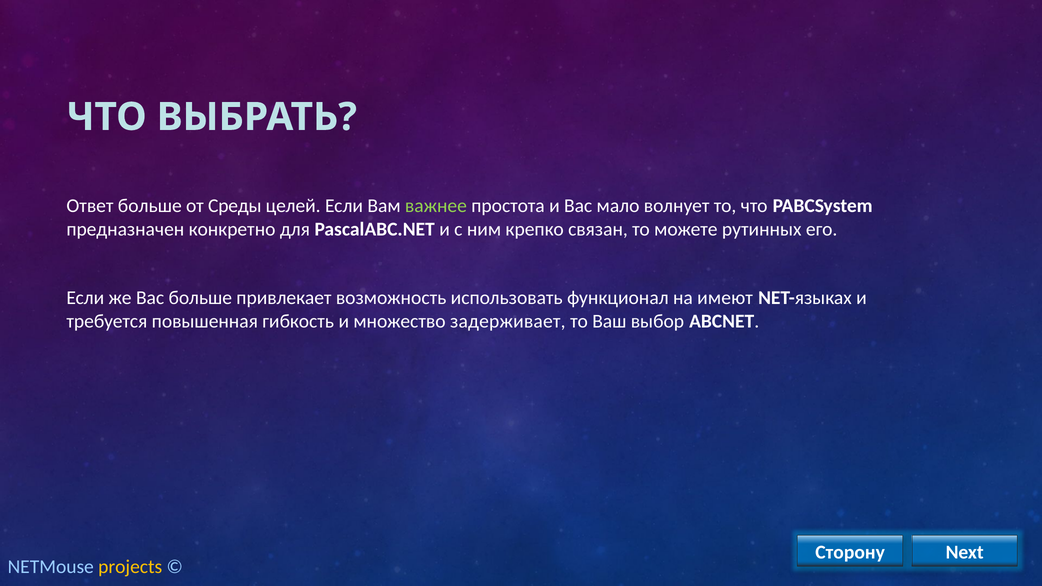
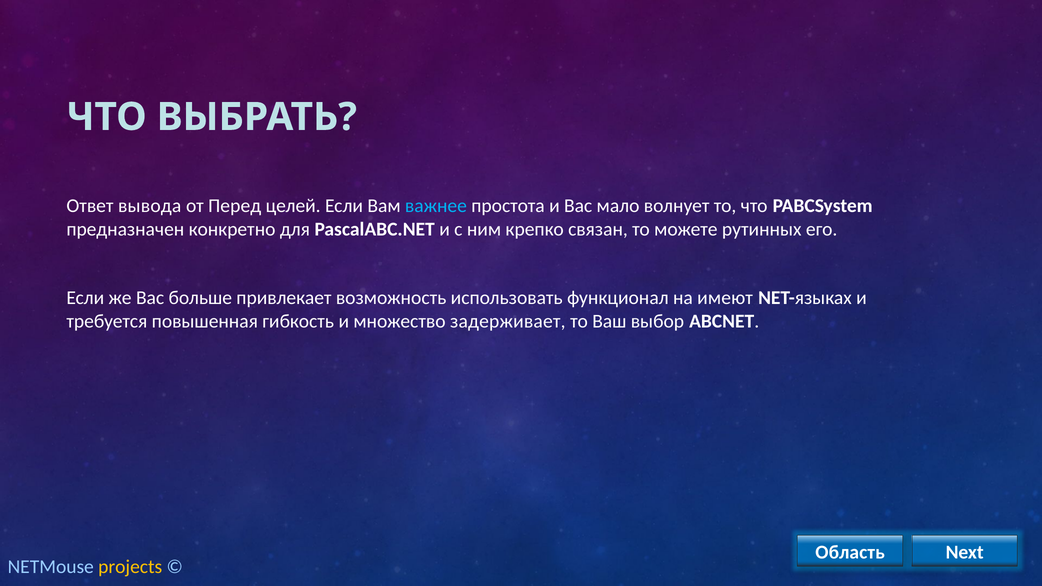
Ответ больше: больше -> вывода (150, 206)
Среды: Среды -> Перед (235, 206)
важнее colour: light green -> light blue (436, 206)
Сторону: Сторону -> Область (850, 552)
